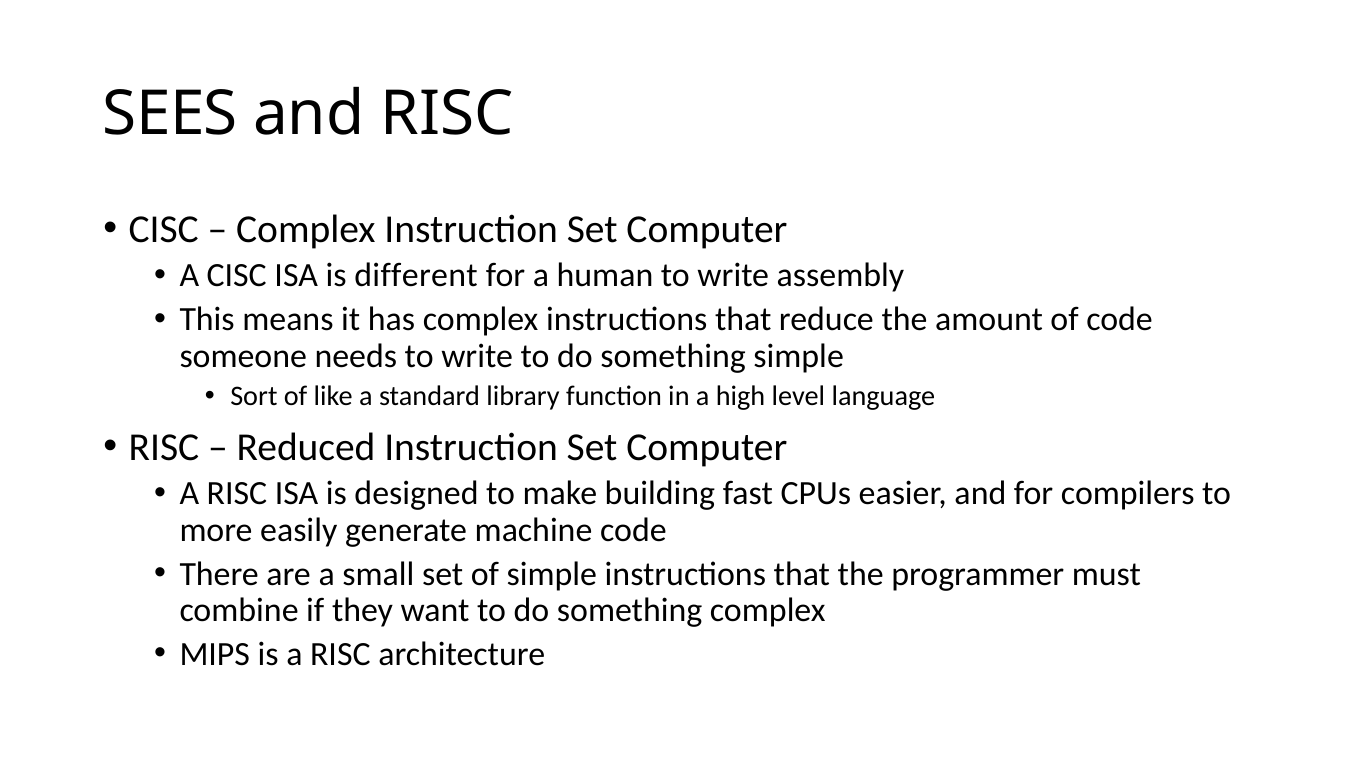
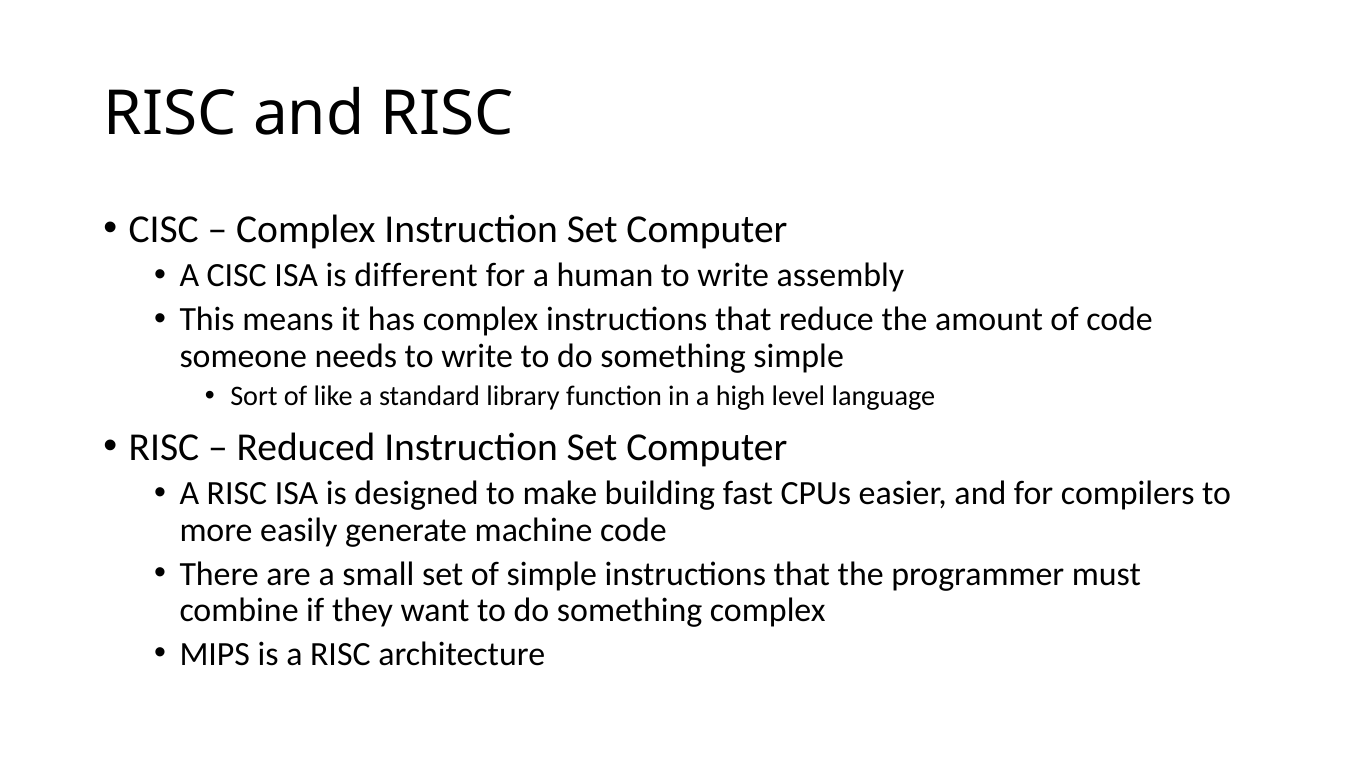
SEES: SEES -> RISC (170, 114)
